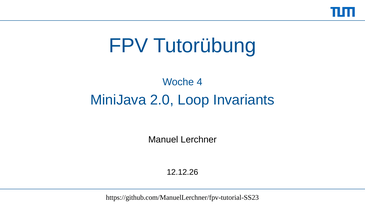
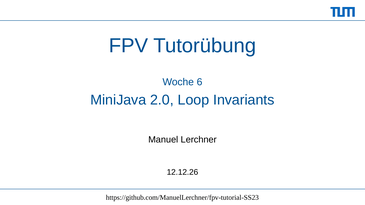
4: 4 -> 6 (200, 82)
